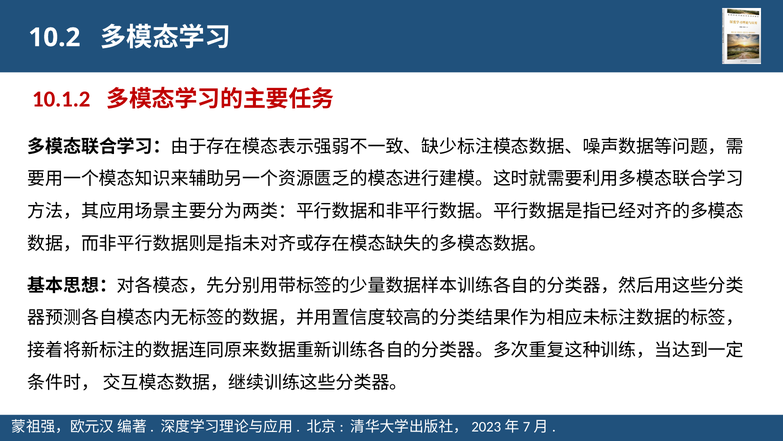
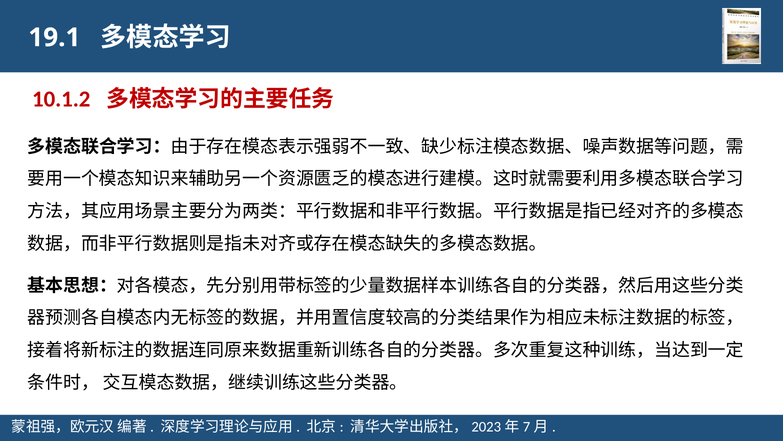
10.2: 10.2 -> 19.1 (54, 37)
